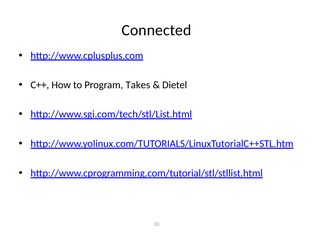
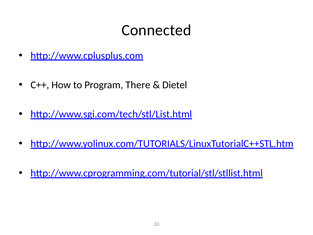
Takes: Takes -> There (138, 85)
